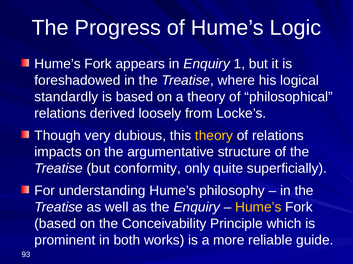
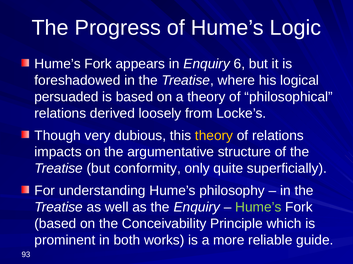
1: 1 -> 6 (239, 64)
standardly: standardly -> persuaded (66, 97)
Hume’s colour: yellow -> light green (258, 208)
